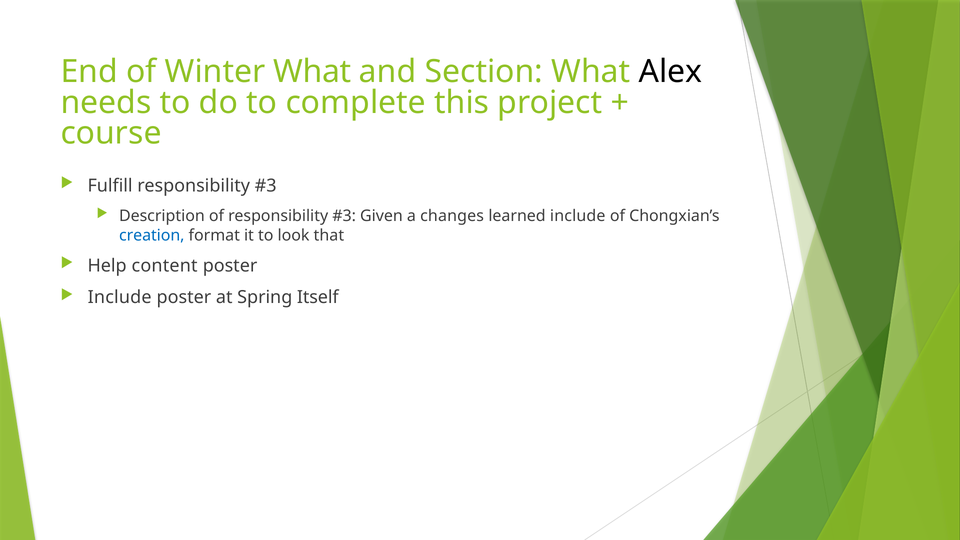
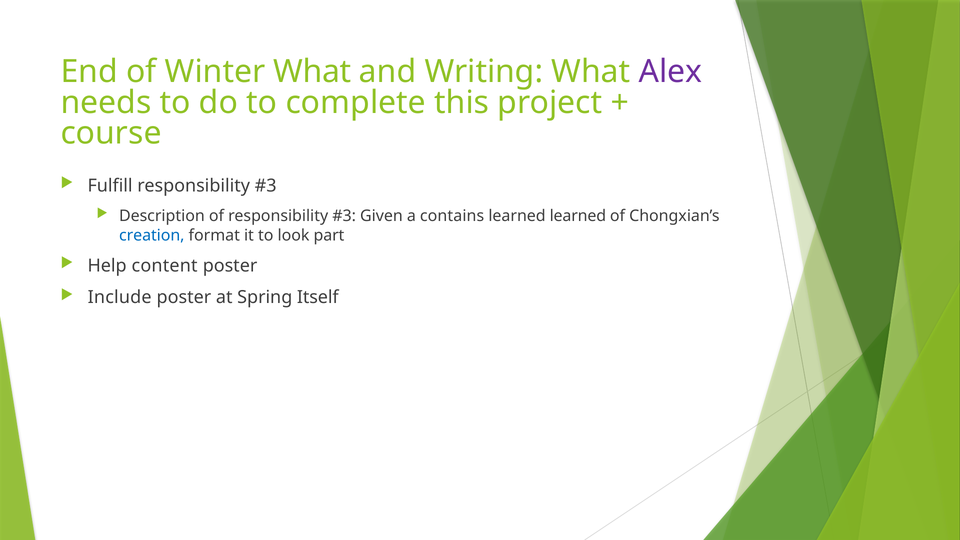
Section: Section -> Writing (484, 72)
Alex colour: black -> purple (670, 72)
changes: changes -> contains (452, 216)
learned include: include -> learned (578, 216)
that: that -> part (329, 235)
